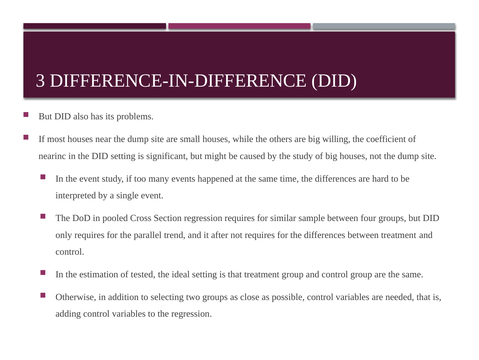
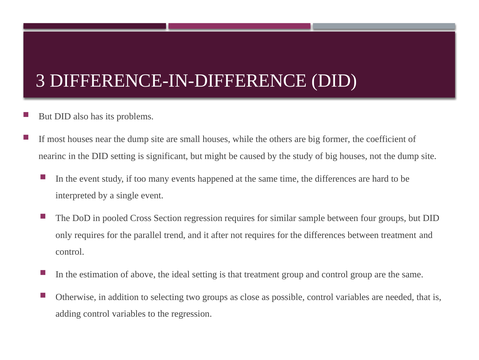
willing: willing -> former (336, 139)
tested: tested -> above (143, 274)
